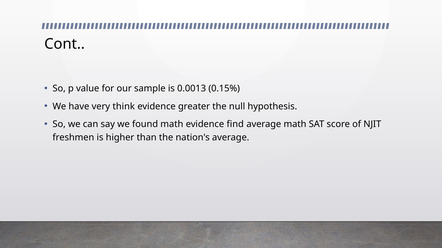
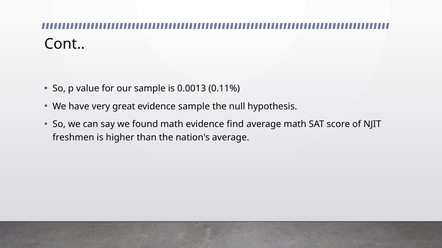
0.15%: 0.15% -> 0.11% (224, 89)
think: think -> great (124, 107)
evidence greater: greater -> sample (194, 107)
